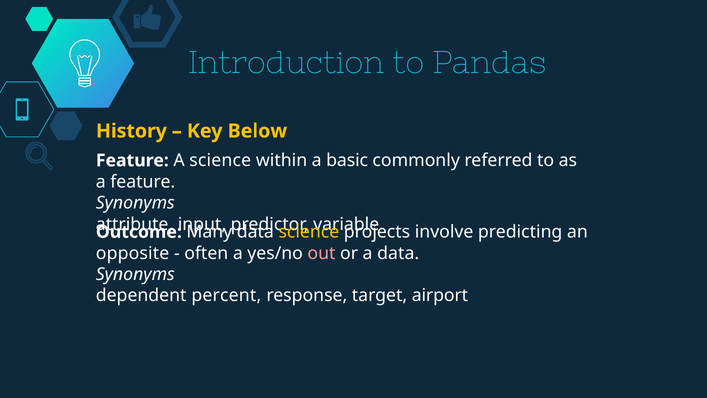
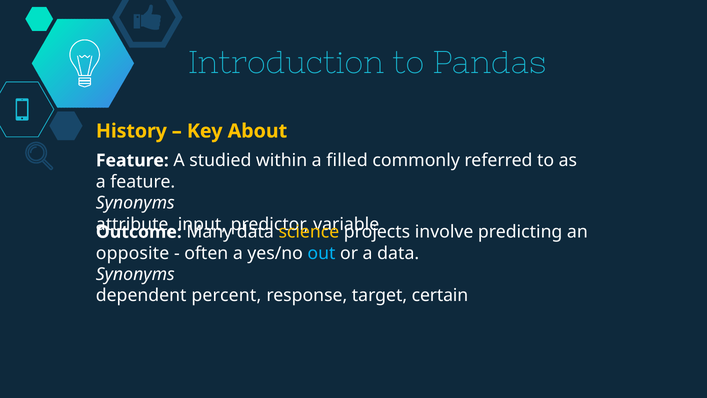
Below: Below -> About (257, 131)
A science: science -> studied (220, 160)
basic: basic -> filled (347, 160)
out colour: pink -> light blue (321, 253)
airport: airport -> certain (440, 295)
